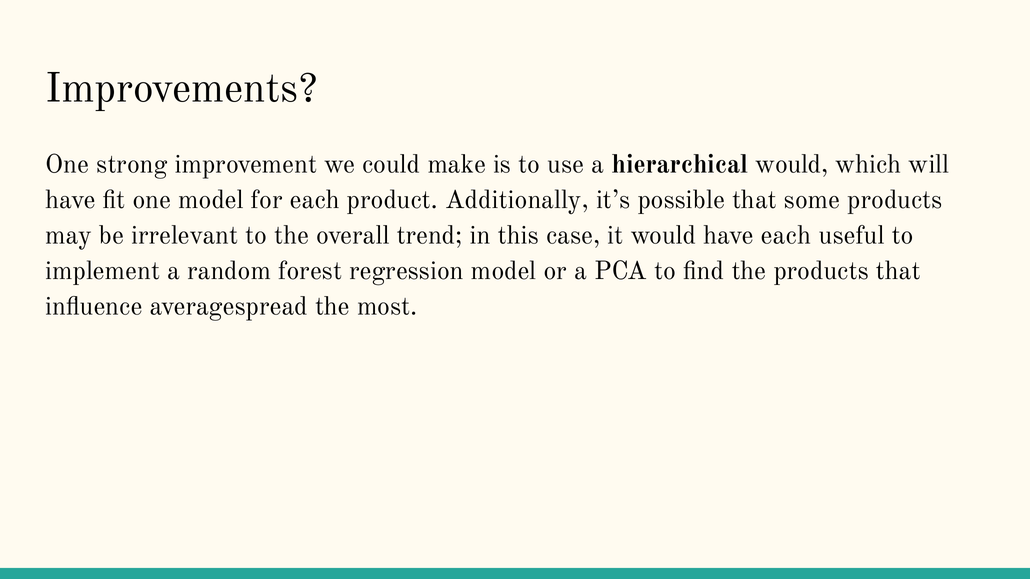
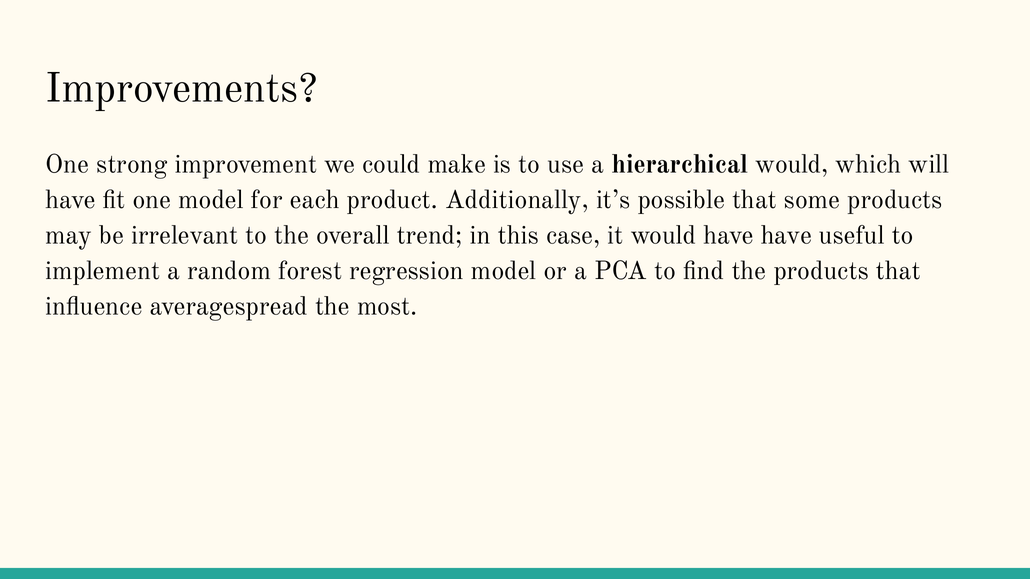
have each: each -> have (786, 235)
